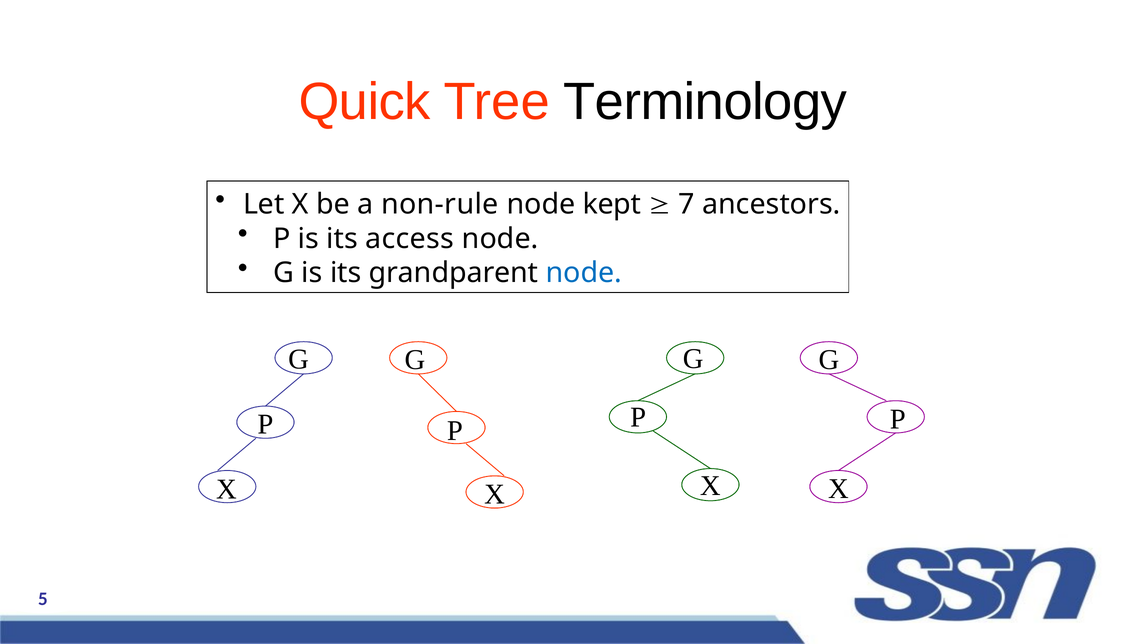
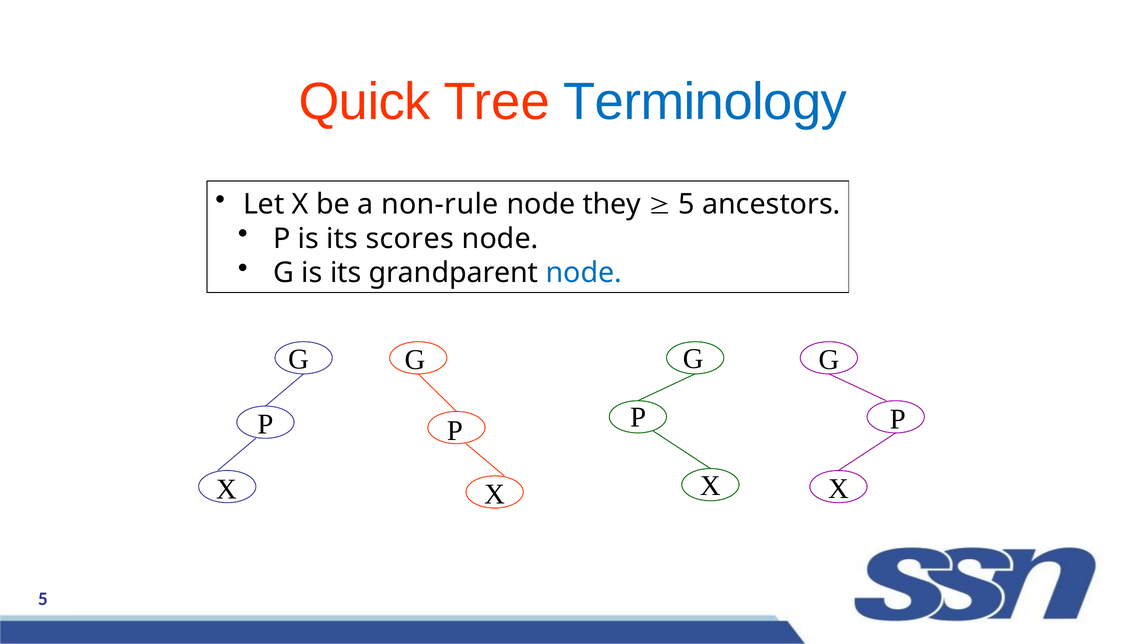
Terminology colour: black -> blue (705, 102)
kept: kept -> they (612, 205)
7: 7 -> 5 (687, 205)
access: access -> scores (410, 239)
